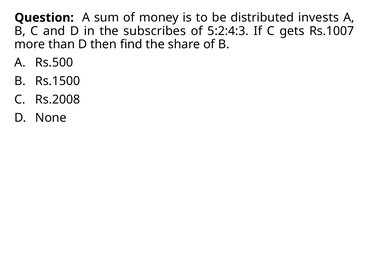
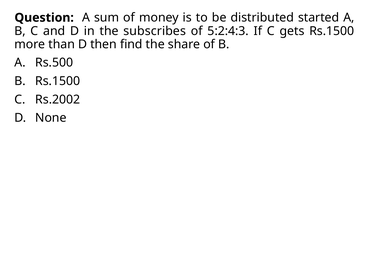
invests: invests -> started (319, 18)
gets Rs.1007: Rs.1007 -> Rs.1500 (332, 31)
Rs.2008: Rs.2008 -> Rs.2002 (58, 99)
